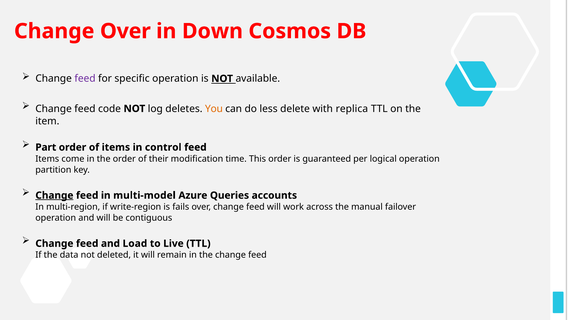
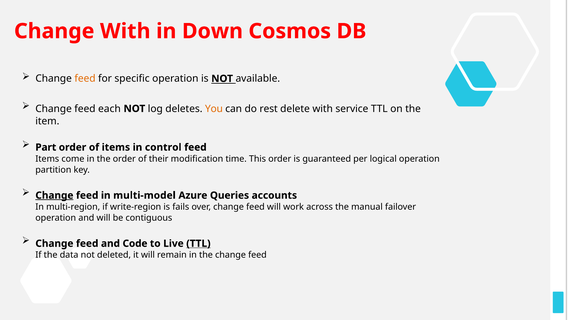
Change Over: Over -> With (125, 31)
feed colour: purple -> orange (85, 79)
code: code -> each (109, 109)
less: less -> rest (269, 109)
replica: replica -> service (352, 109)
Load: Load -> Code (135, 244)
TTL underline: none -> present (198, 244)
